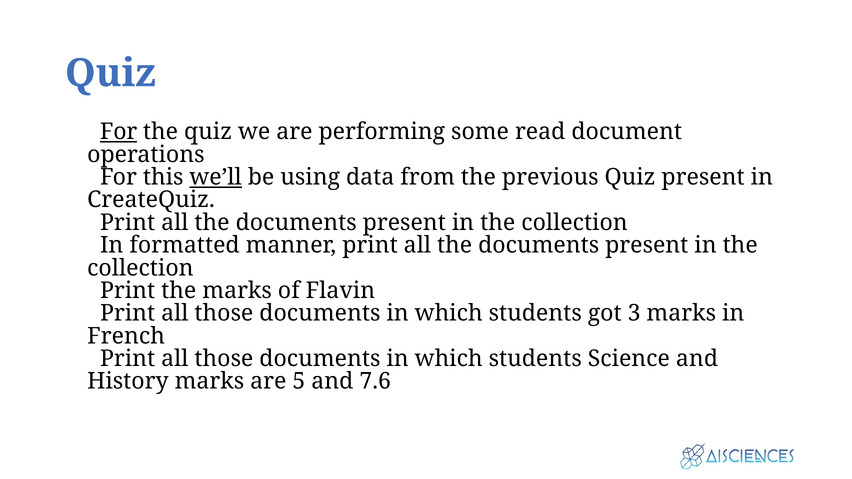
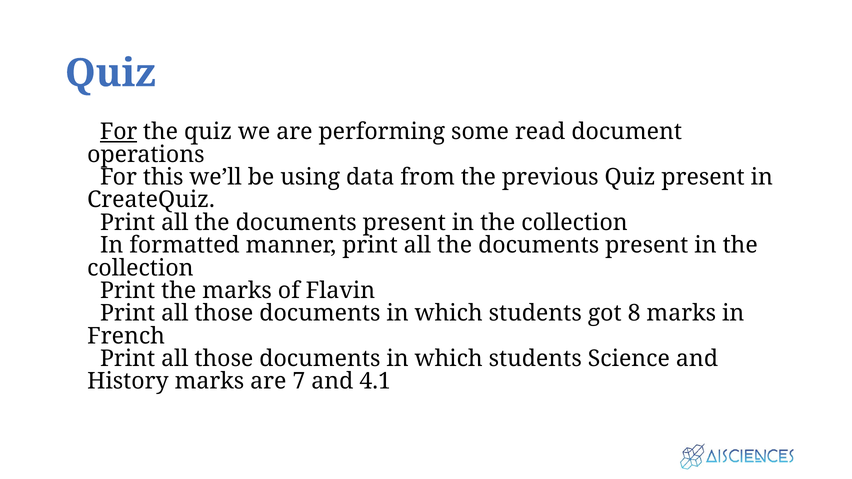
we’ll underline: present -> none (216, 177)
3: 3 -> 8 (634, 313)
5: 5 -> 7 (299, 381)
7.6: 7.6 -> 4.1 (375, 381)
